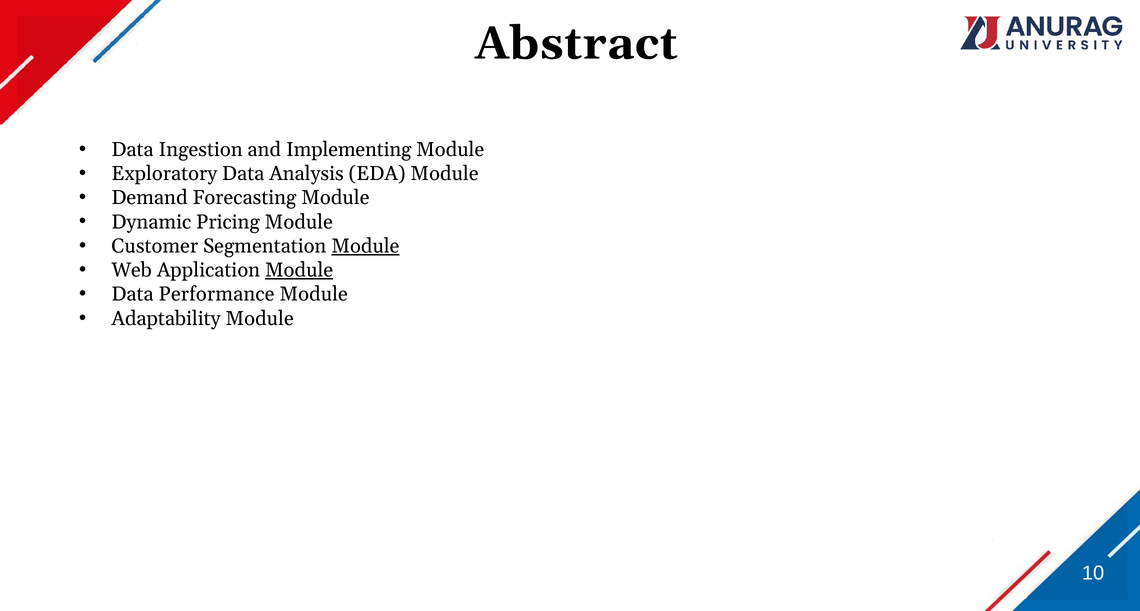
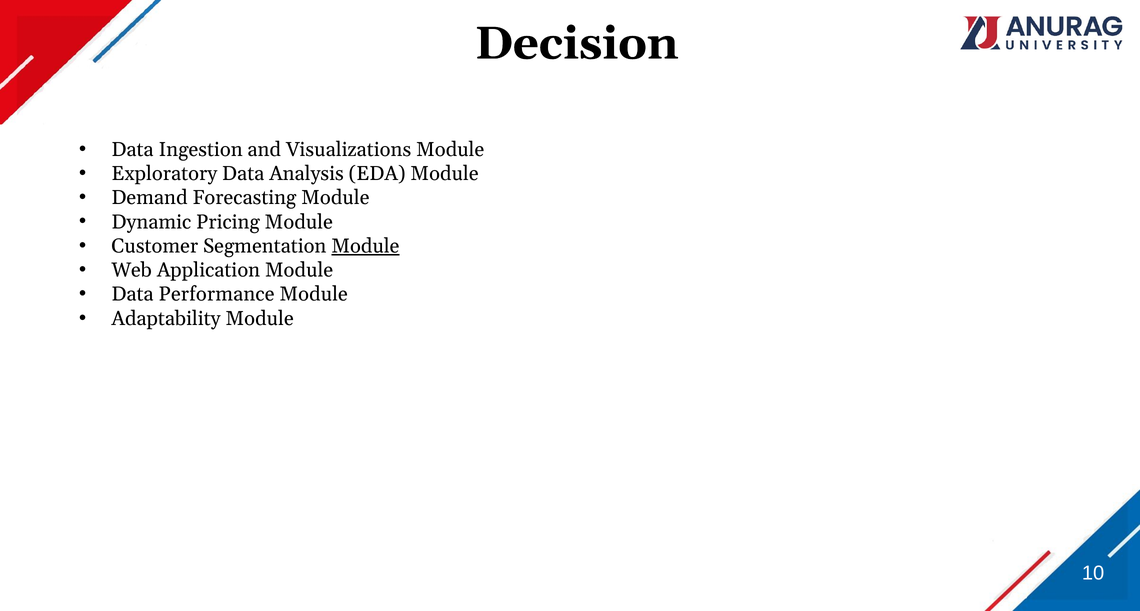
Abstract: Abstract -> Decision (577, 43)
Implementing: Implementing -> Visualizations (349, 150)
Module underline: present -> none (299, 270)
